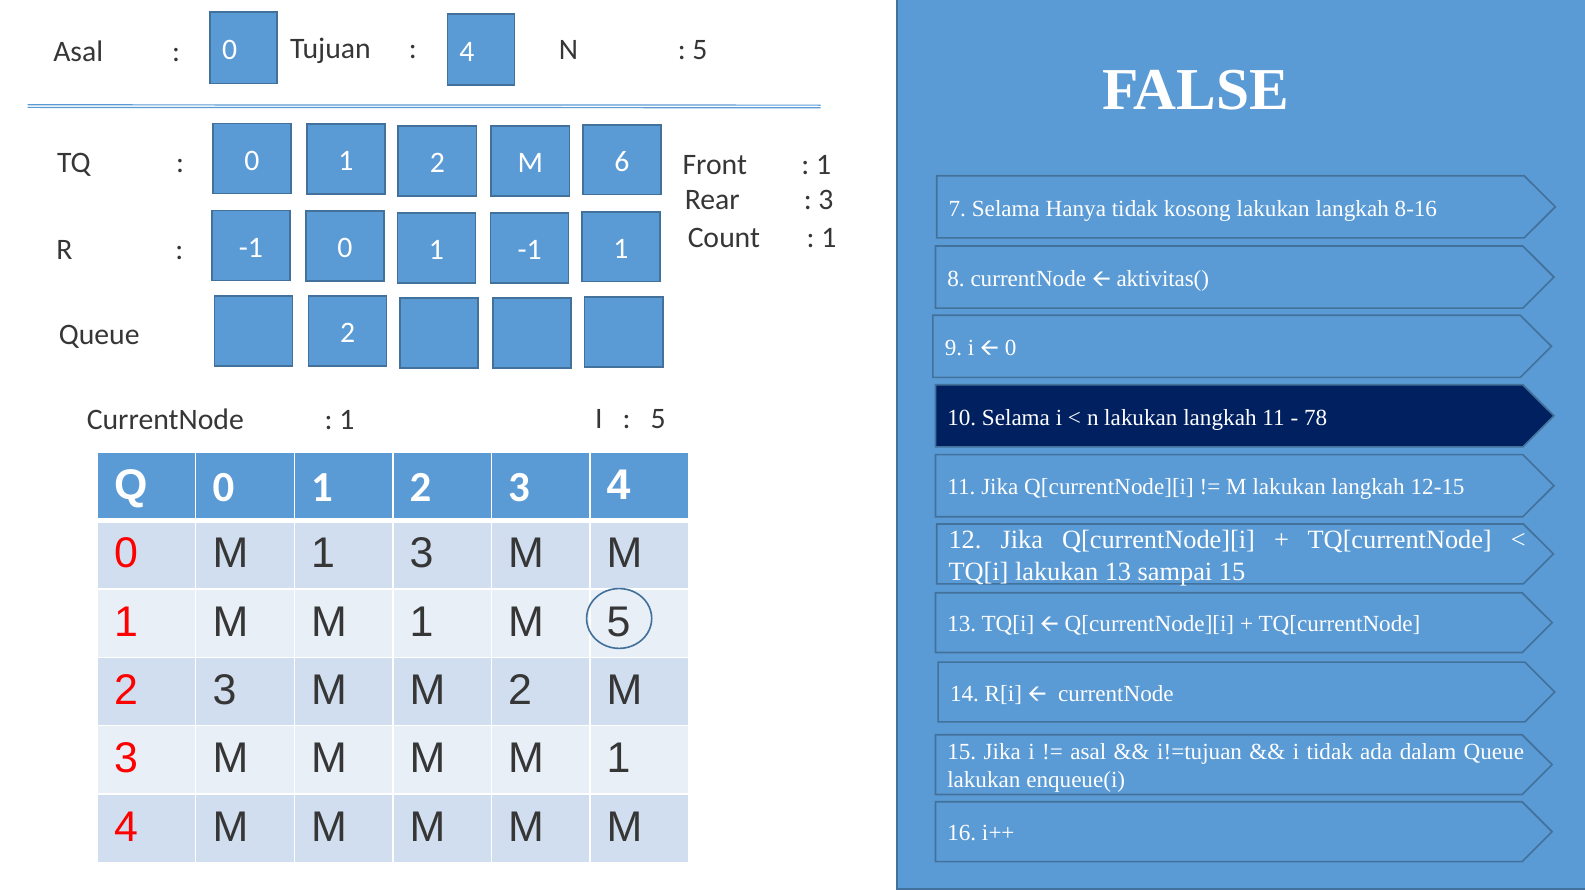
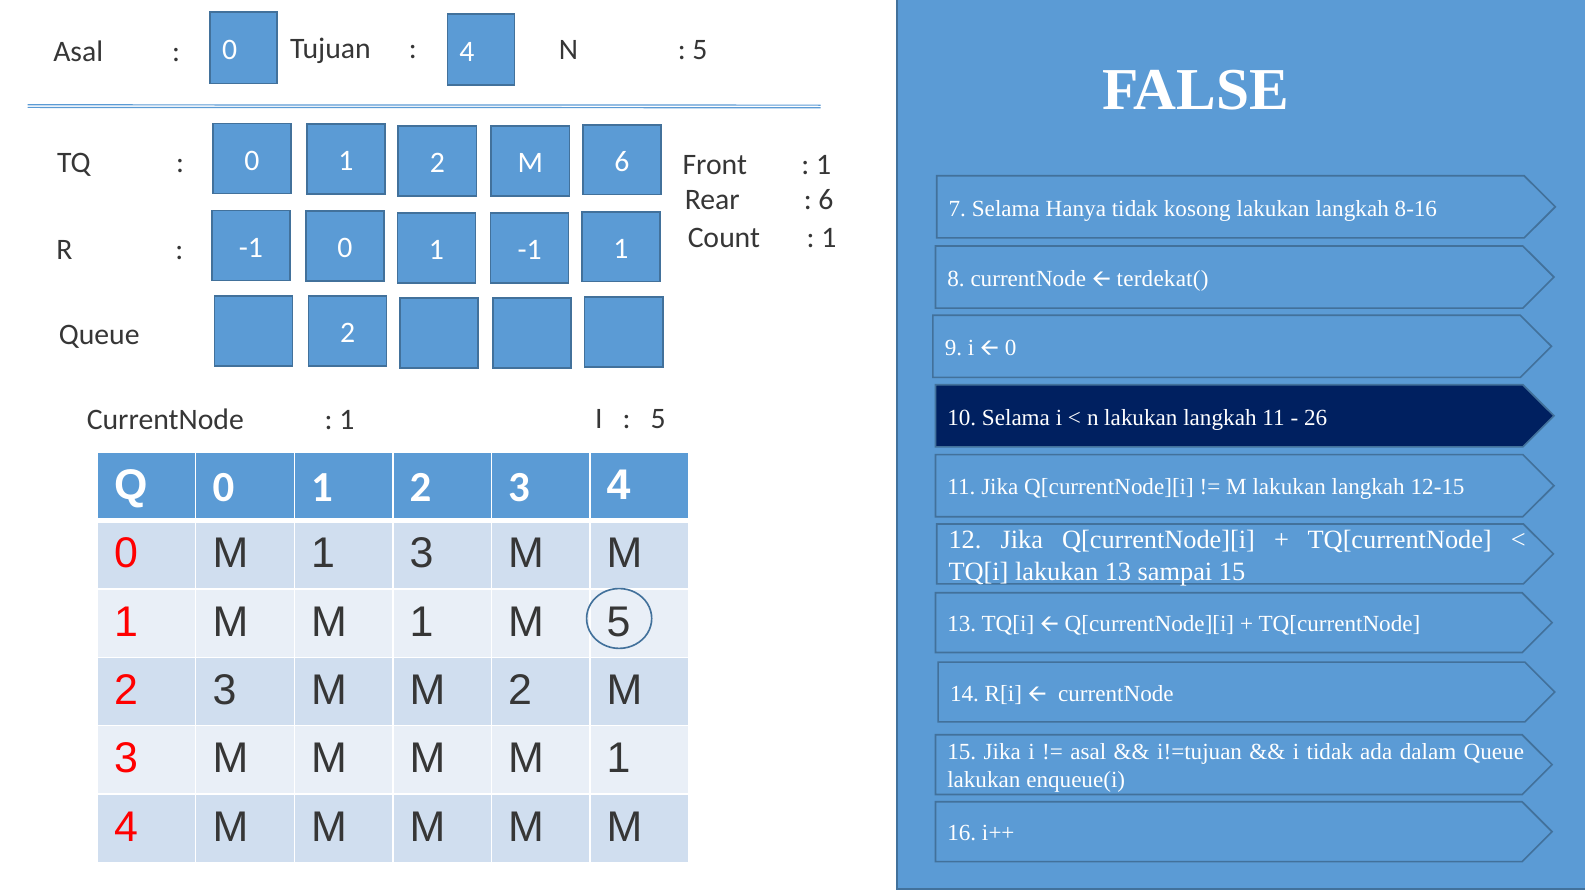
3: 3 -> 6 (826, 200)
aktivitas(: aktivitas( -> terdekat( (1163, 279)
78: 78 -> 26 (1316, 418)
